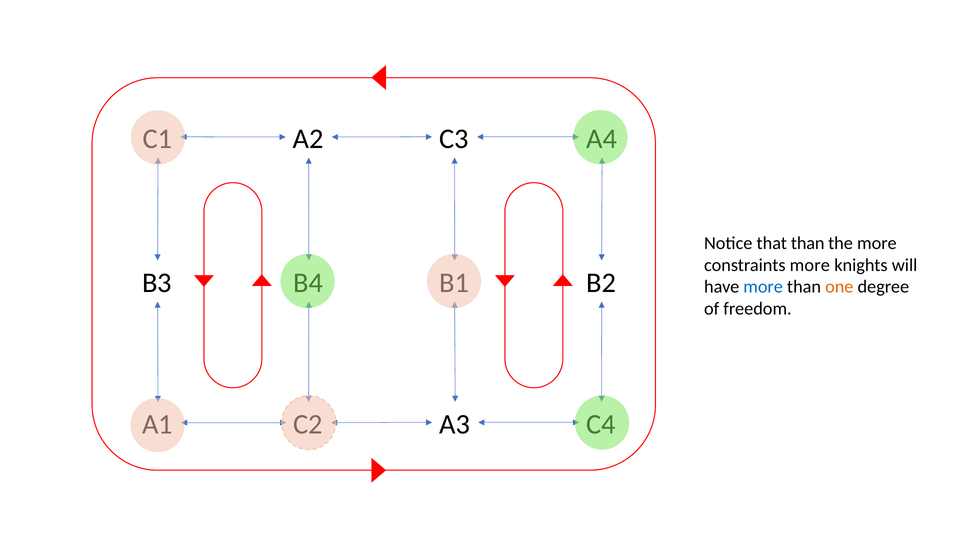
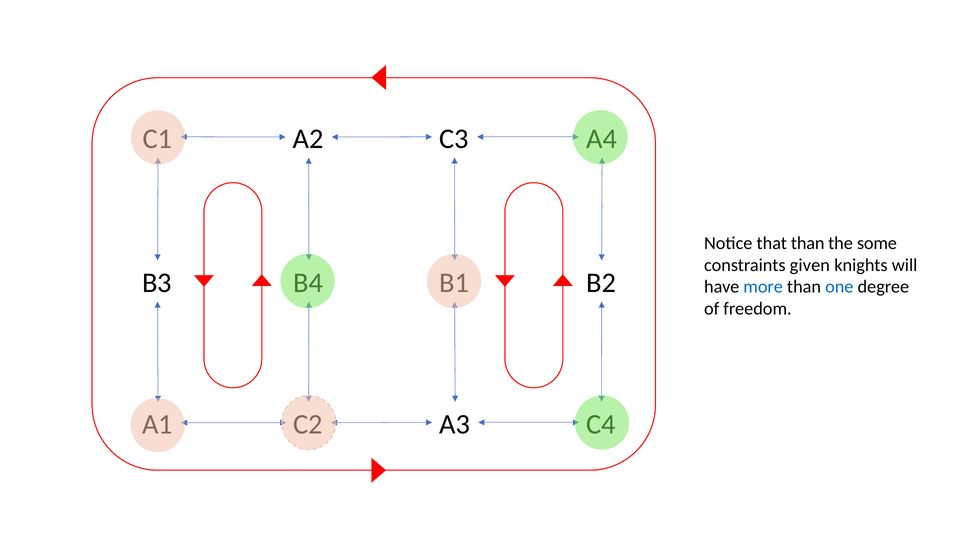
the more: more -> some (877, 243)
constraints more: more -> given (810, 265)
one colour: orange -> blue (839, 287)
